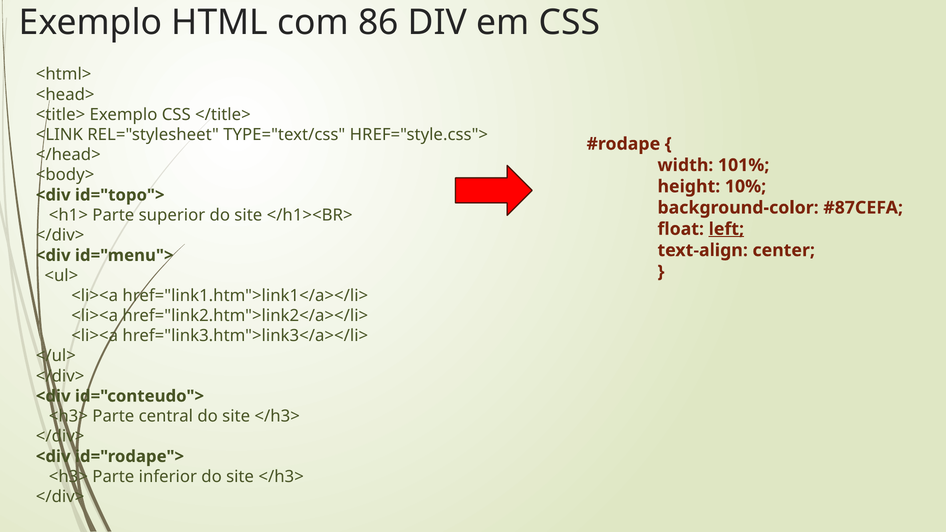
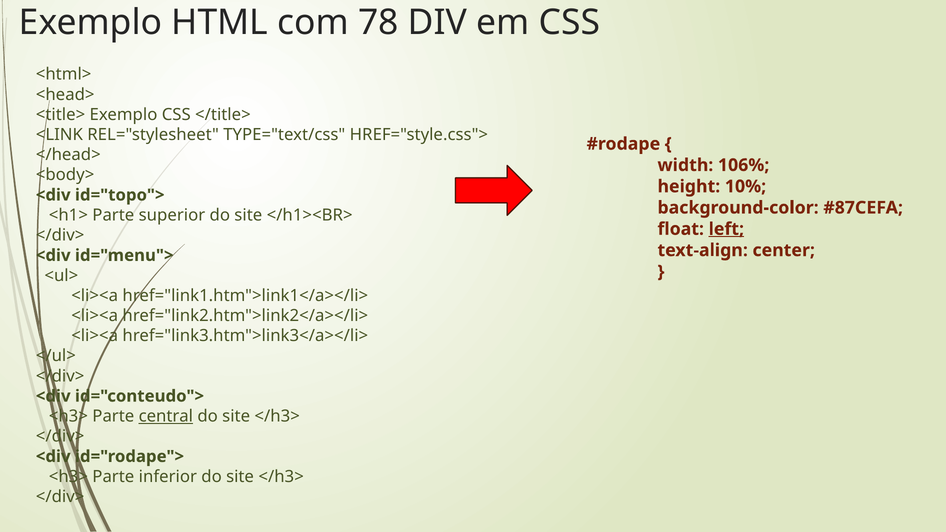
86: 86 -> 78 (378, 23)
101%: 101% -> 106% (744, 165)
central underline: none -> present (166, 416)
